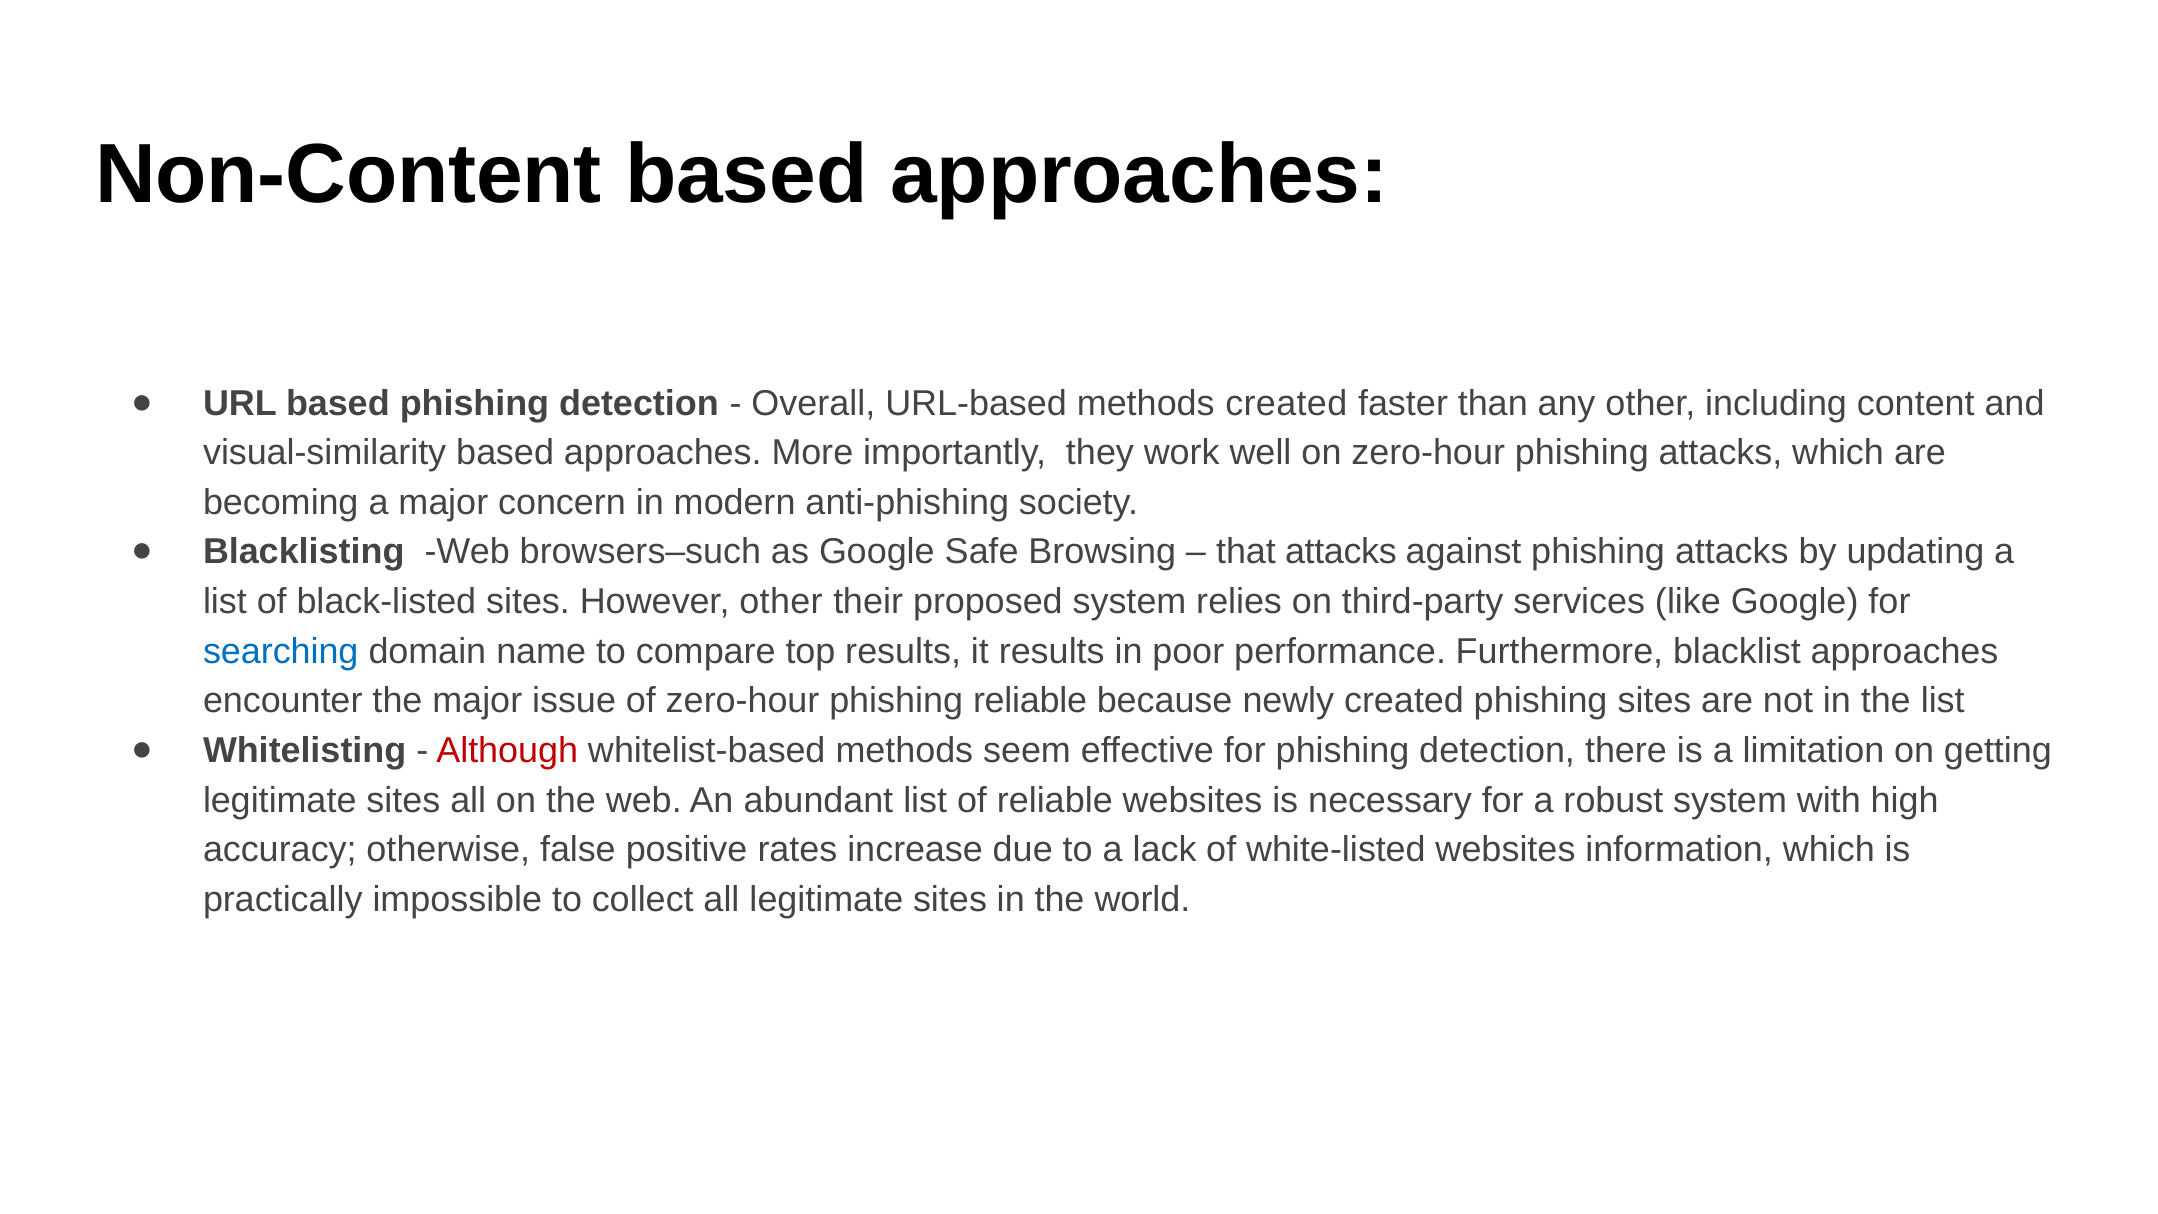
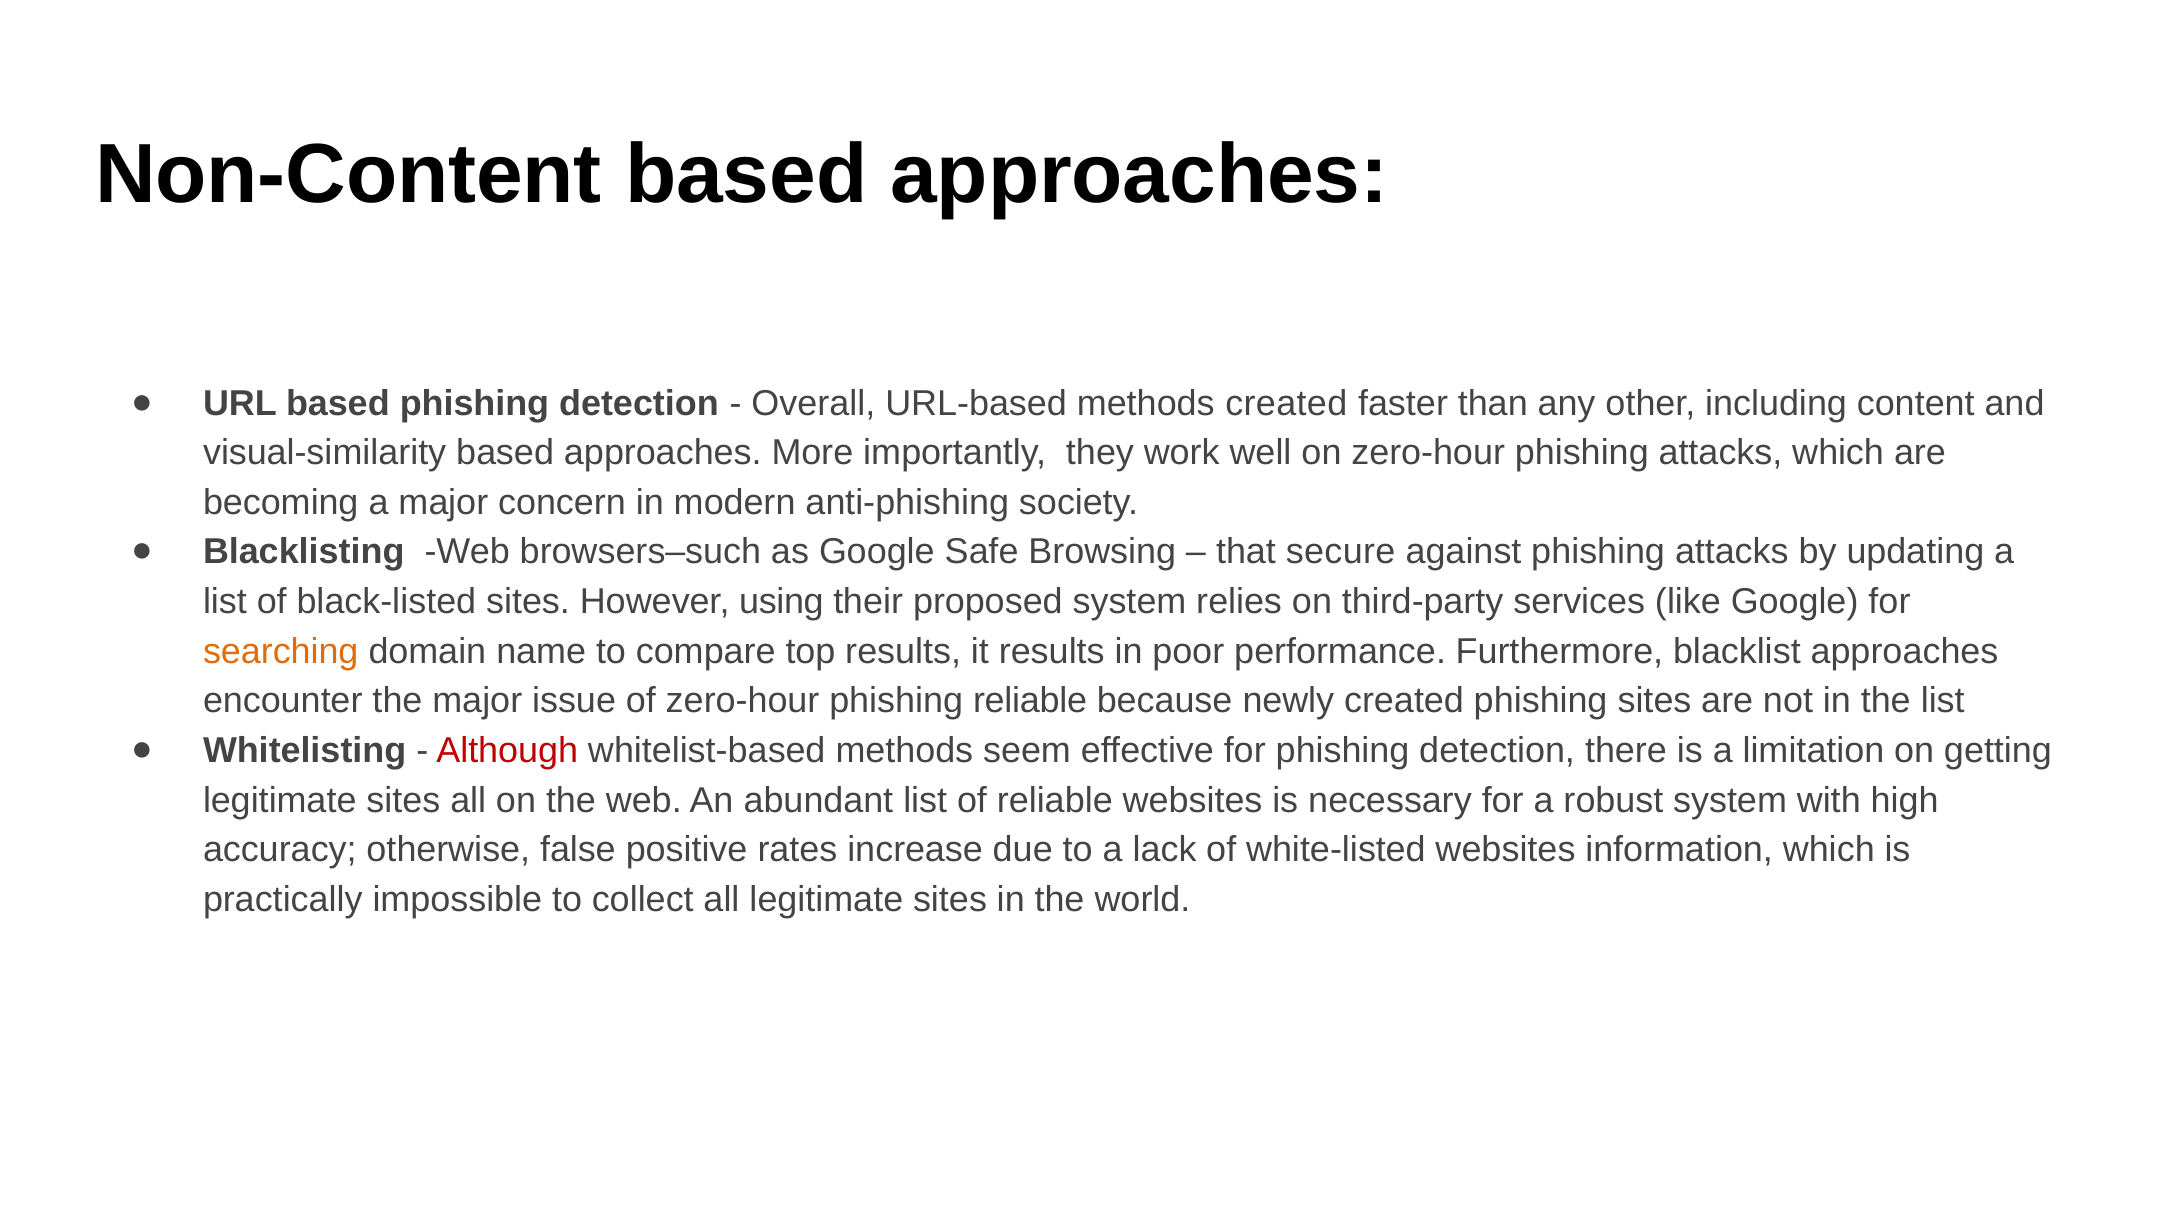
that attacks: attacks -> secure (1341, 552)
However other: other -> using (781, 602)
searching colour: blue -> orange (281, 651)
